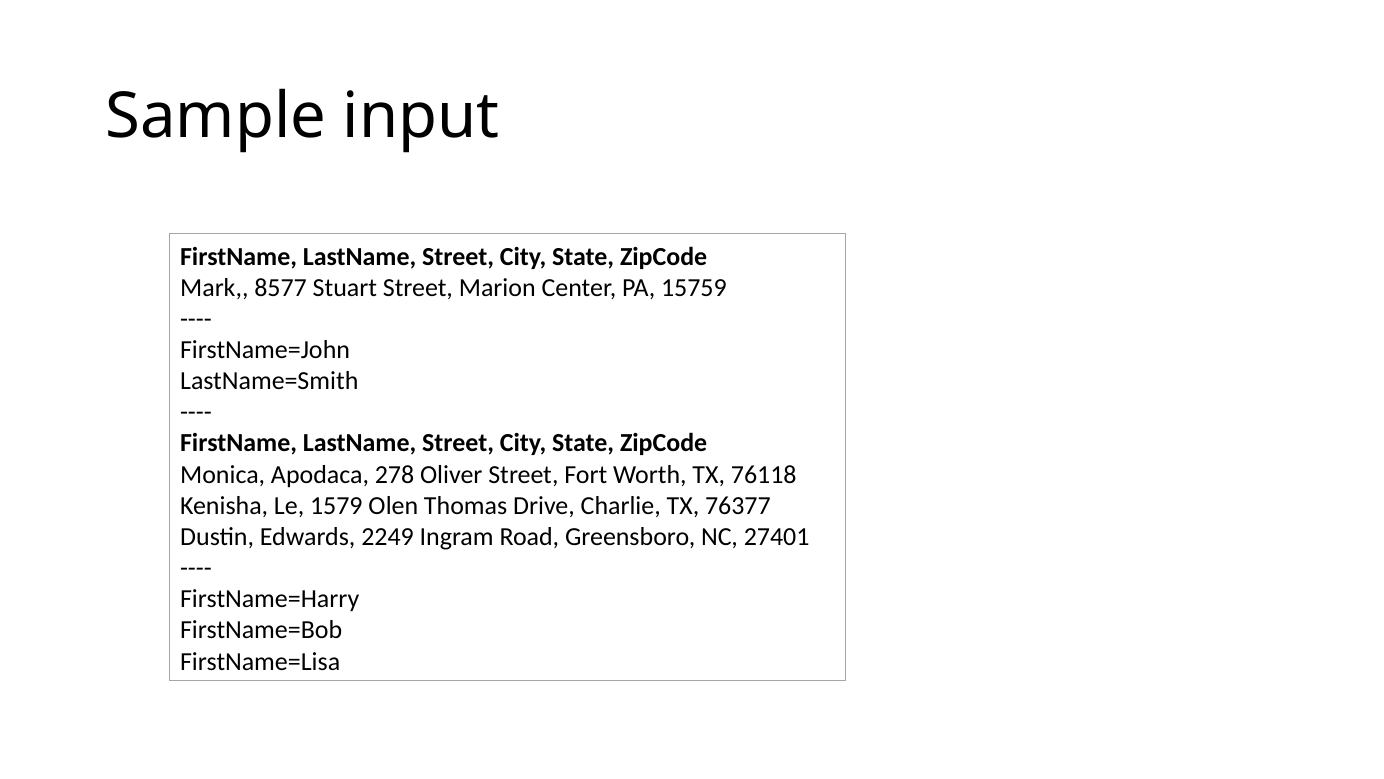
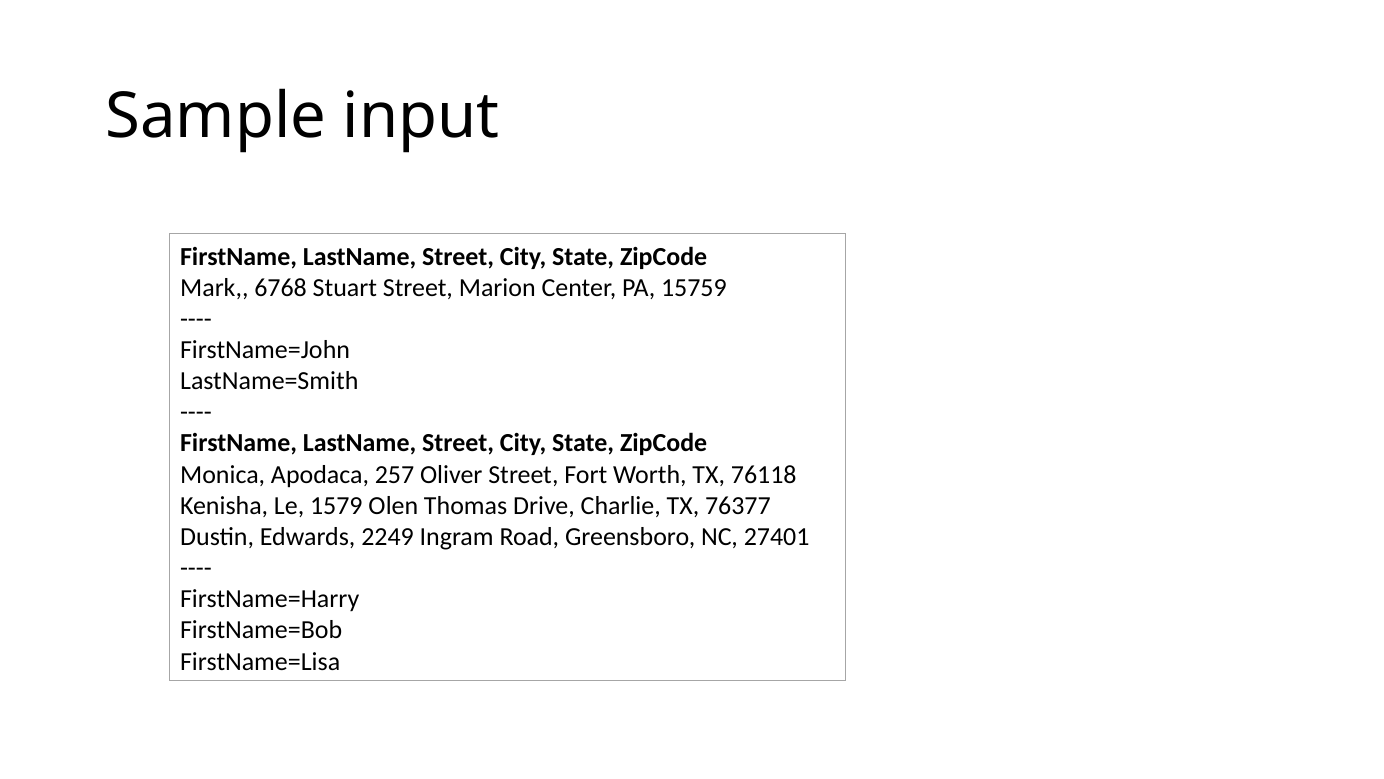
8577: 8577 -> 6768 (281, 287)
278: 278 -> 257 (394, 474)
